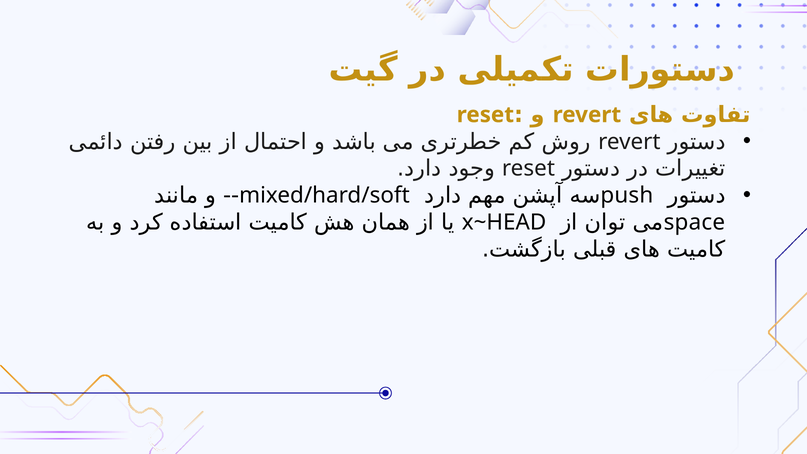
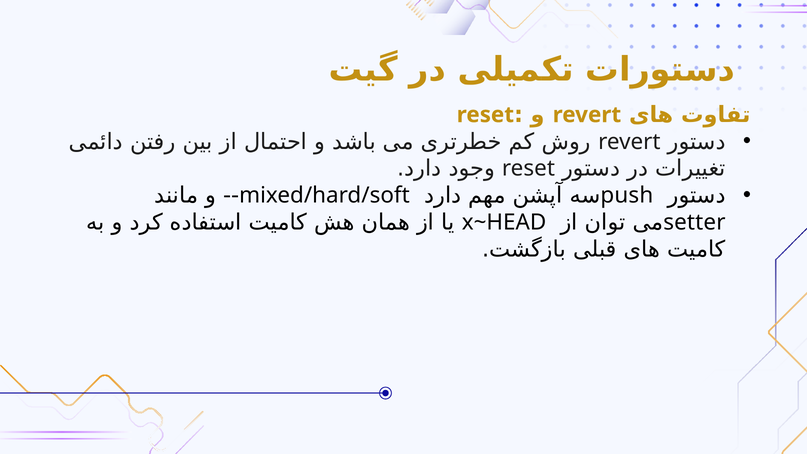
space: space -> setter (694, 222)
